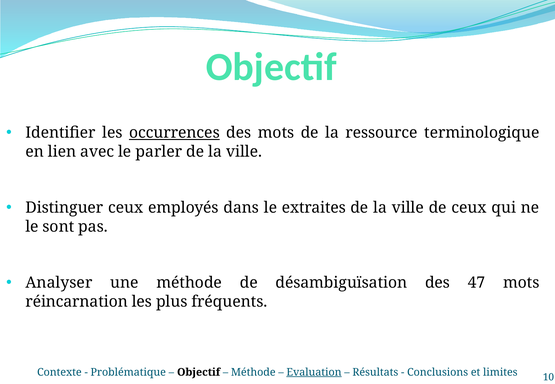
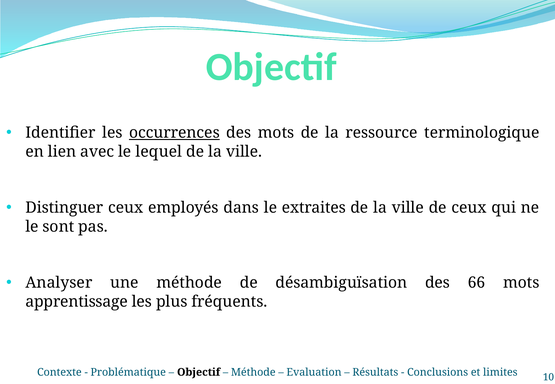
parler: parler -> lequel (159, 152)
47: 47 -> 66 (477, 283)
réincarnation: réincarnation -> apprentissage (77, 302)
Evaluation underline: present -> none (314, 372)
